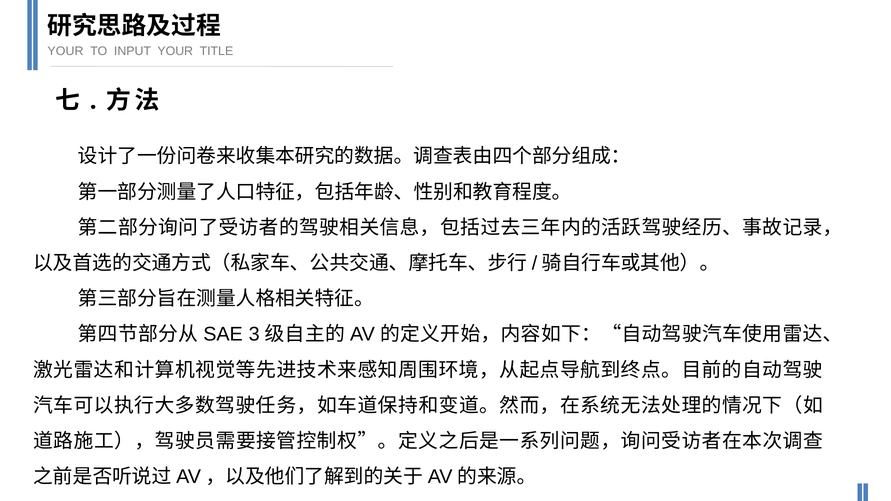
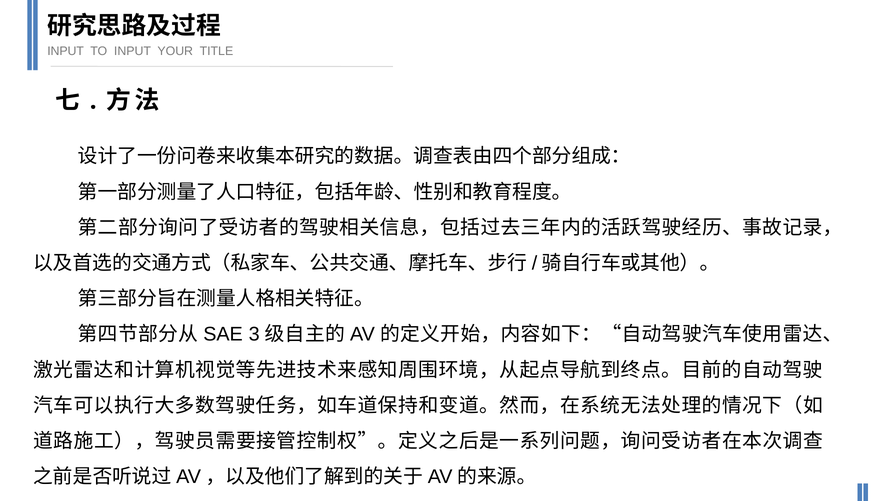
YOUR: YOUR -> INPUT (66, 51)
